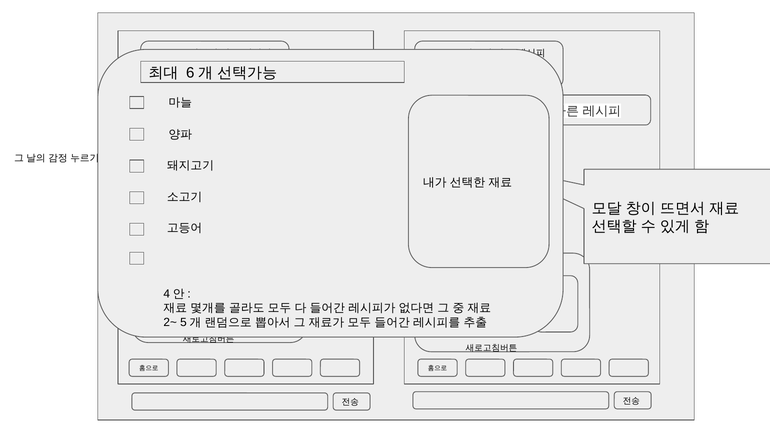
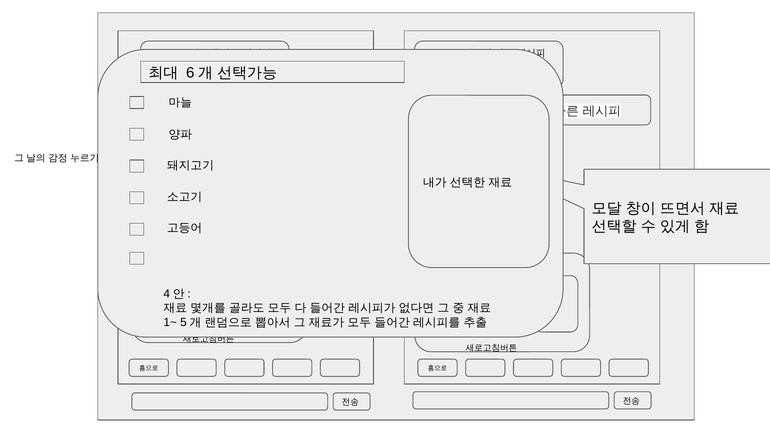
2~: 2~ -> 1~ (170, 322)
